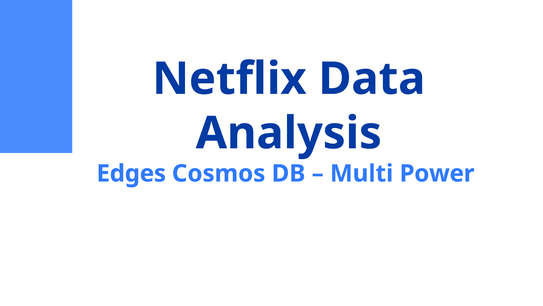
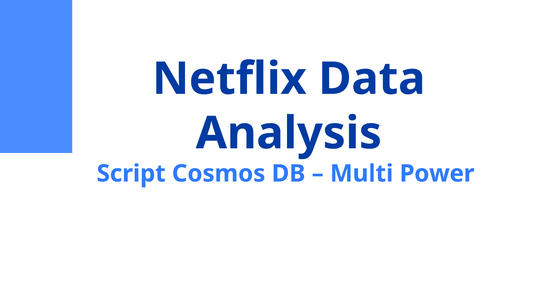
Edges: Edges -> Script (131, 173)
